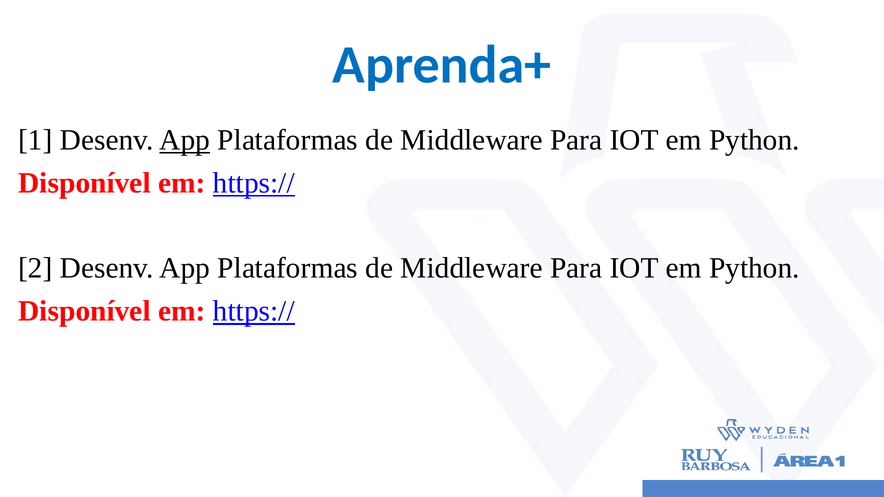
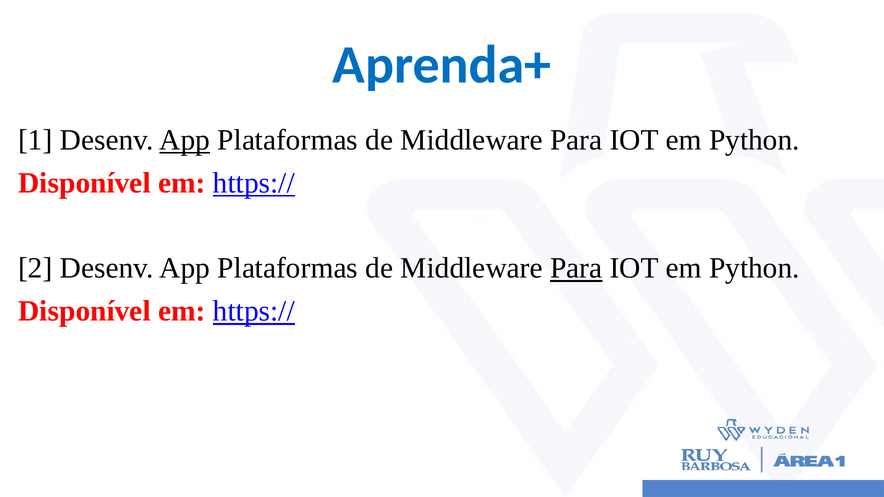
Para underline: none -> present (576, 268)
